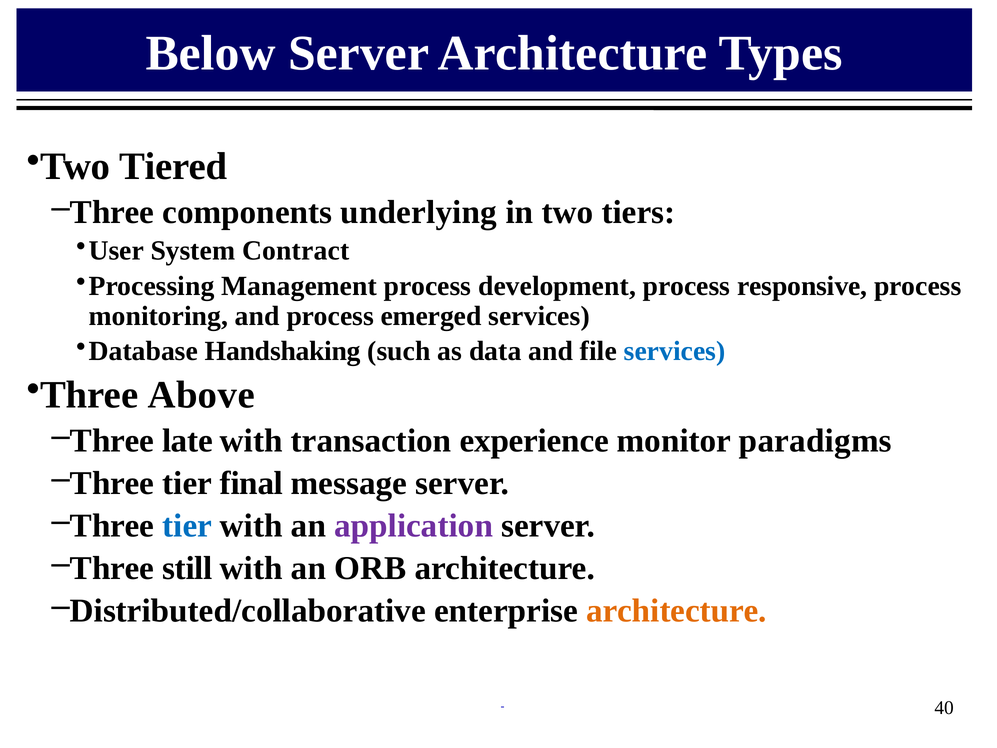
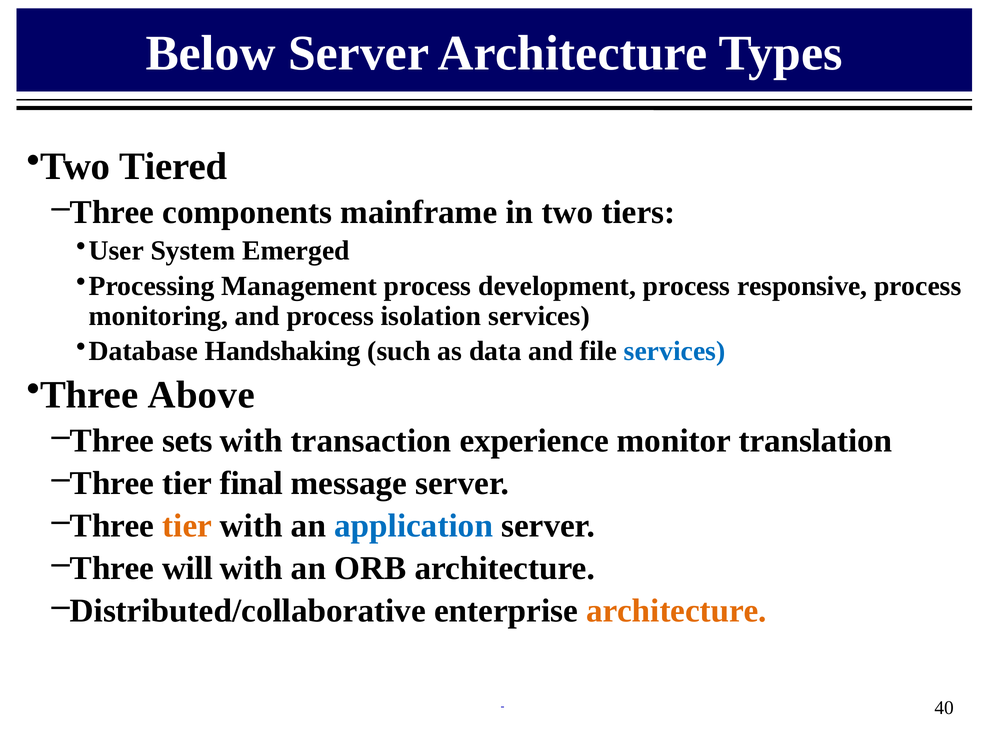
underlying: underlying -> mainframe (419, 212)
Contract: Contract -> Emerged (296, 250)
emerged: emerged -> isolation (431, 316)
late: late -> sets (187, 440)
paradigms: paradigms -> translation (816, 440)
tier colour: blue -> orange (187, 525)
application colour: purple -> blue (414, 525)
still: still -> will (187, 568)
